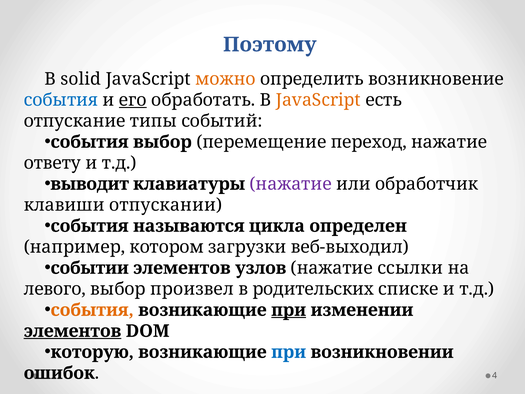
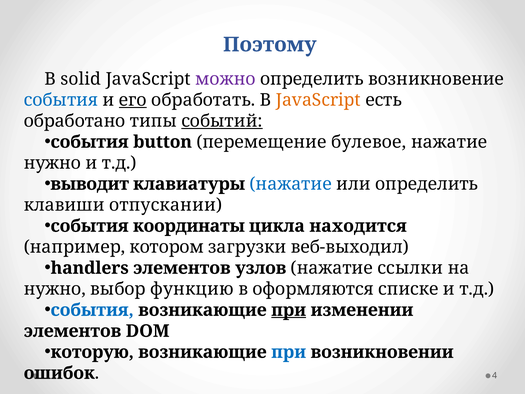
можно colour: orange -> purple (225, 79)
отпускание: отпускание -> обработано (75, 121)
событий underline: none -> present (222, 121)
события выбор: выбор -> button (163, 142)
переход: переход -> булевое (369, 142)
ответу: ответу -> нужно (52, 163)
нажатие colour: purple -> blue (291, 184)
или обработчик: обработчик -> определить (427, 184)
называются: называются -> координаты (189, 226)
определен: определен -> находится (358, 226)
событии: событии -> handlers (90, 268)
левого: левого -> нужно (55, 289)
произвел: произвел -> функцию (192, 289)
родительских: родительских -> оформляются (313, 289)
события colour: orange -> blue (92, 310)
элементов underline: present -> none (72, 331)
